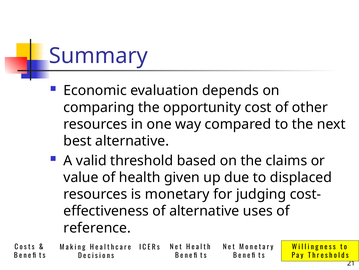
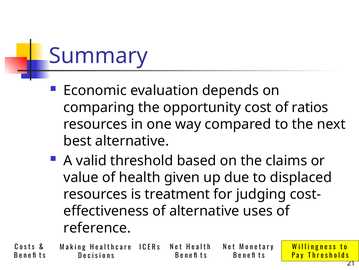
other: other -> ratios (310, 107)
is monetary: monetary -> treatment (177, 194)
